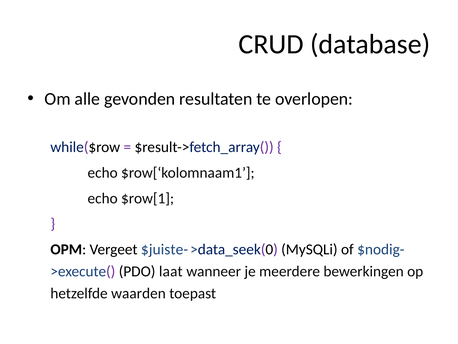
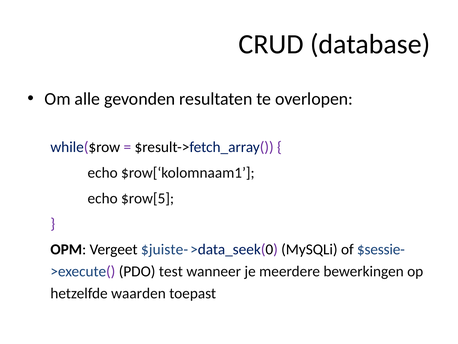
$row[1: $row[1 -> $row[5 (148, 198)
$nodig-: $nodig- -> $sessie- (381, 249)
laat: laat -> test (171, 271)
